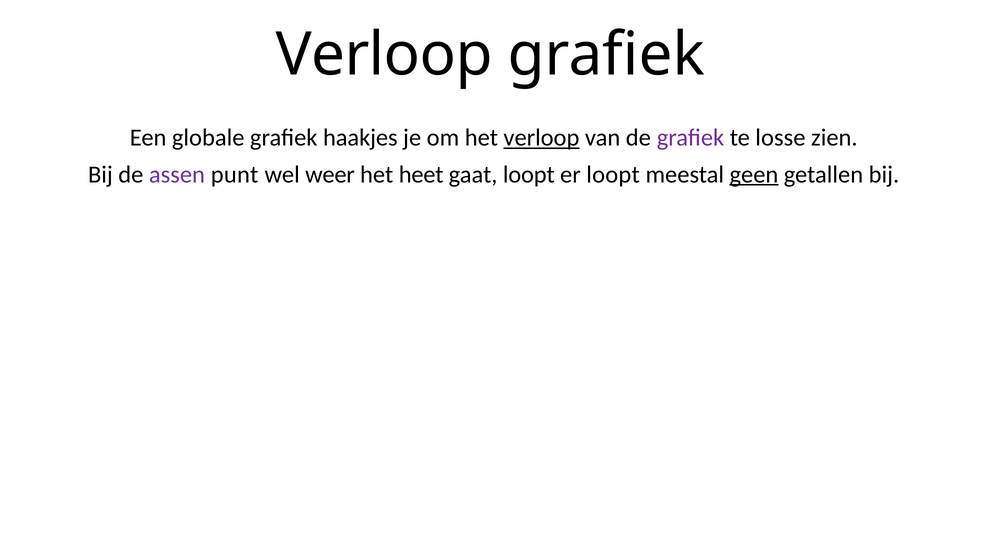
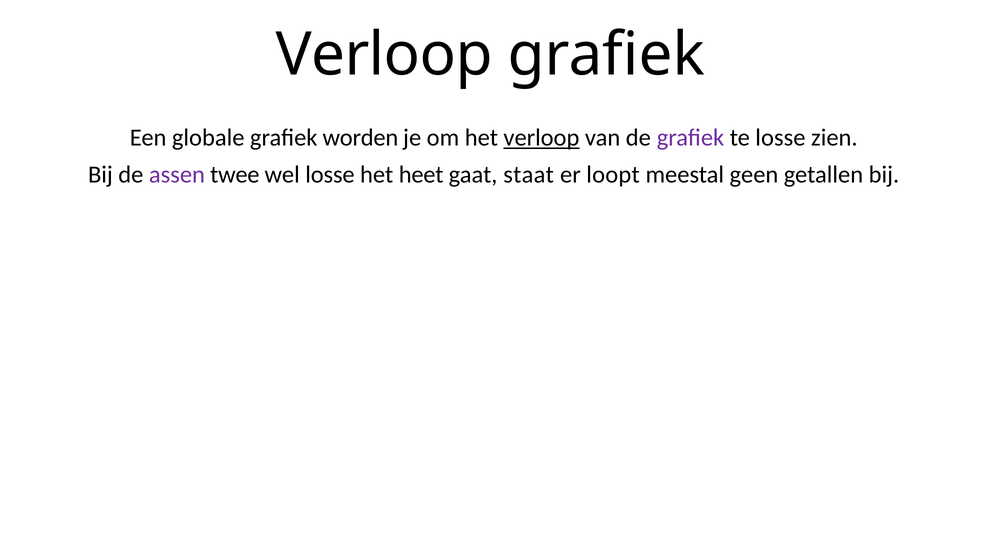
haakjes: haakjes -> worden (360, 138)
punt: punt -> twee (235, 174)
wel weer: weer -> losse (330, 174)
gaat loopt: loopt -> staat (529, 174)
geen underline: present -> none (754, 174)
